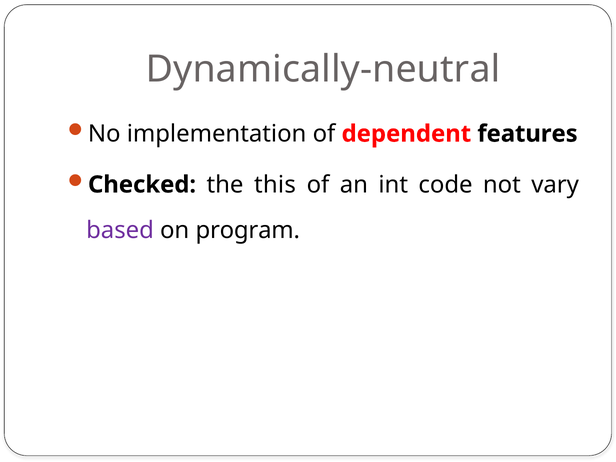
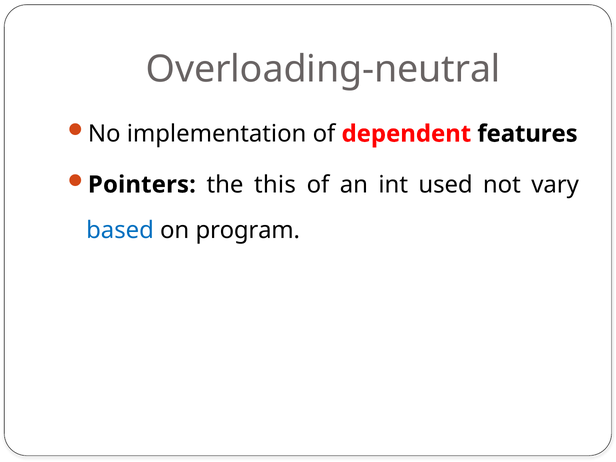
Dynamically-neutral: Dynamically-neutral -> Overloading-neutral (323, 69)
Checked: Checked -> Pointers (142, 185)
code: code -> used (446, 185)
based colour: purple -> blue (120, 231)
